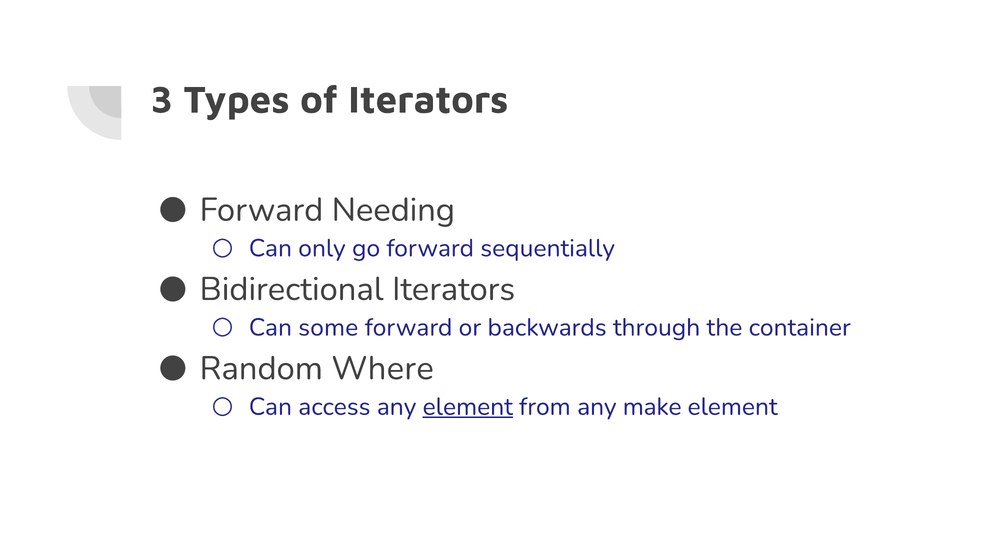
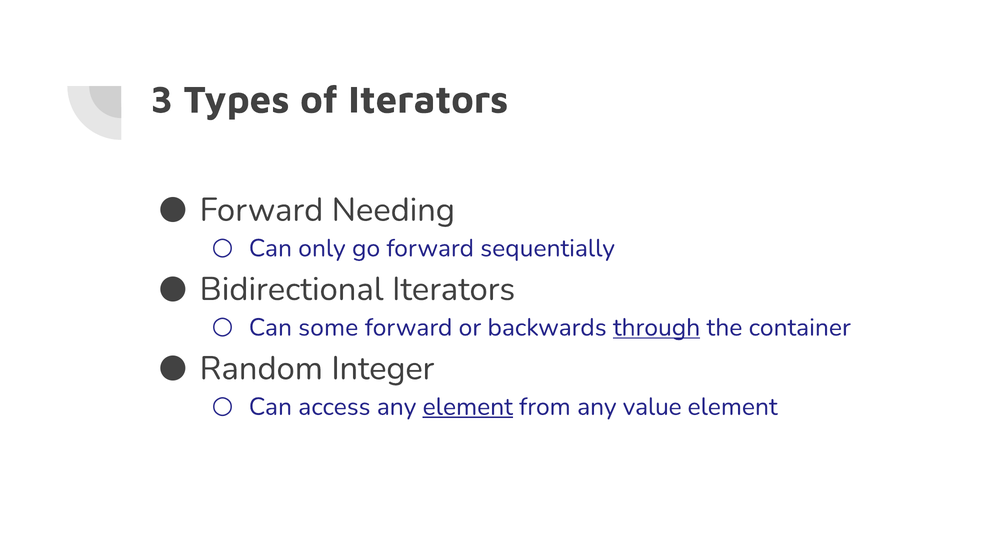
through underline: none -> present (657, 327)
Where: Where -> Integer (383, 368)
make: make -> value (652, 407)
